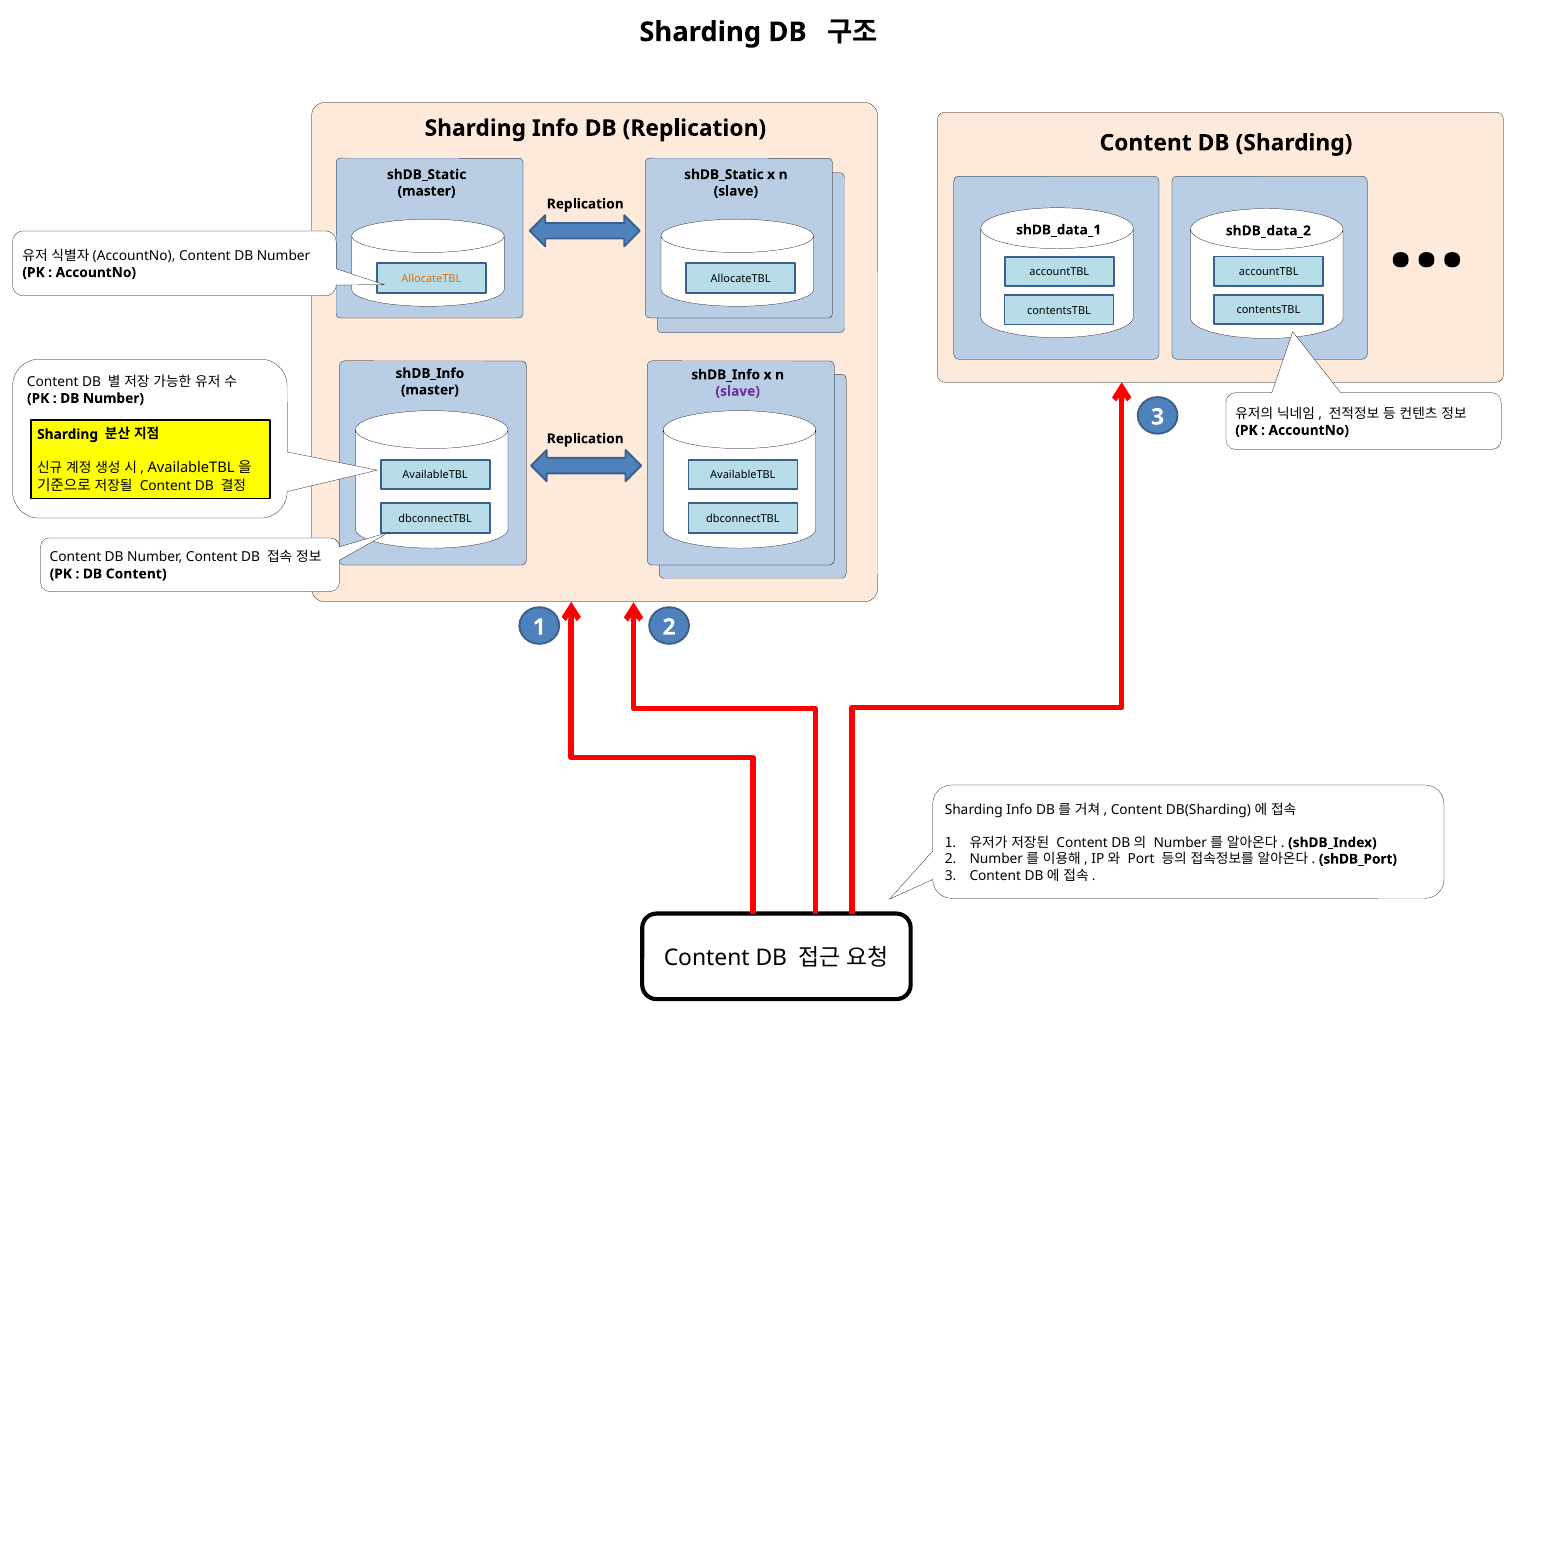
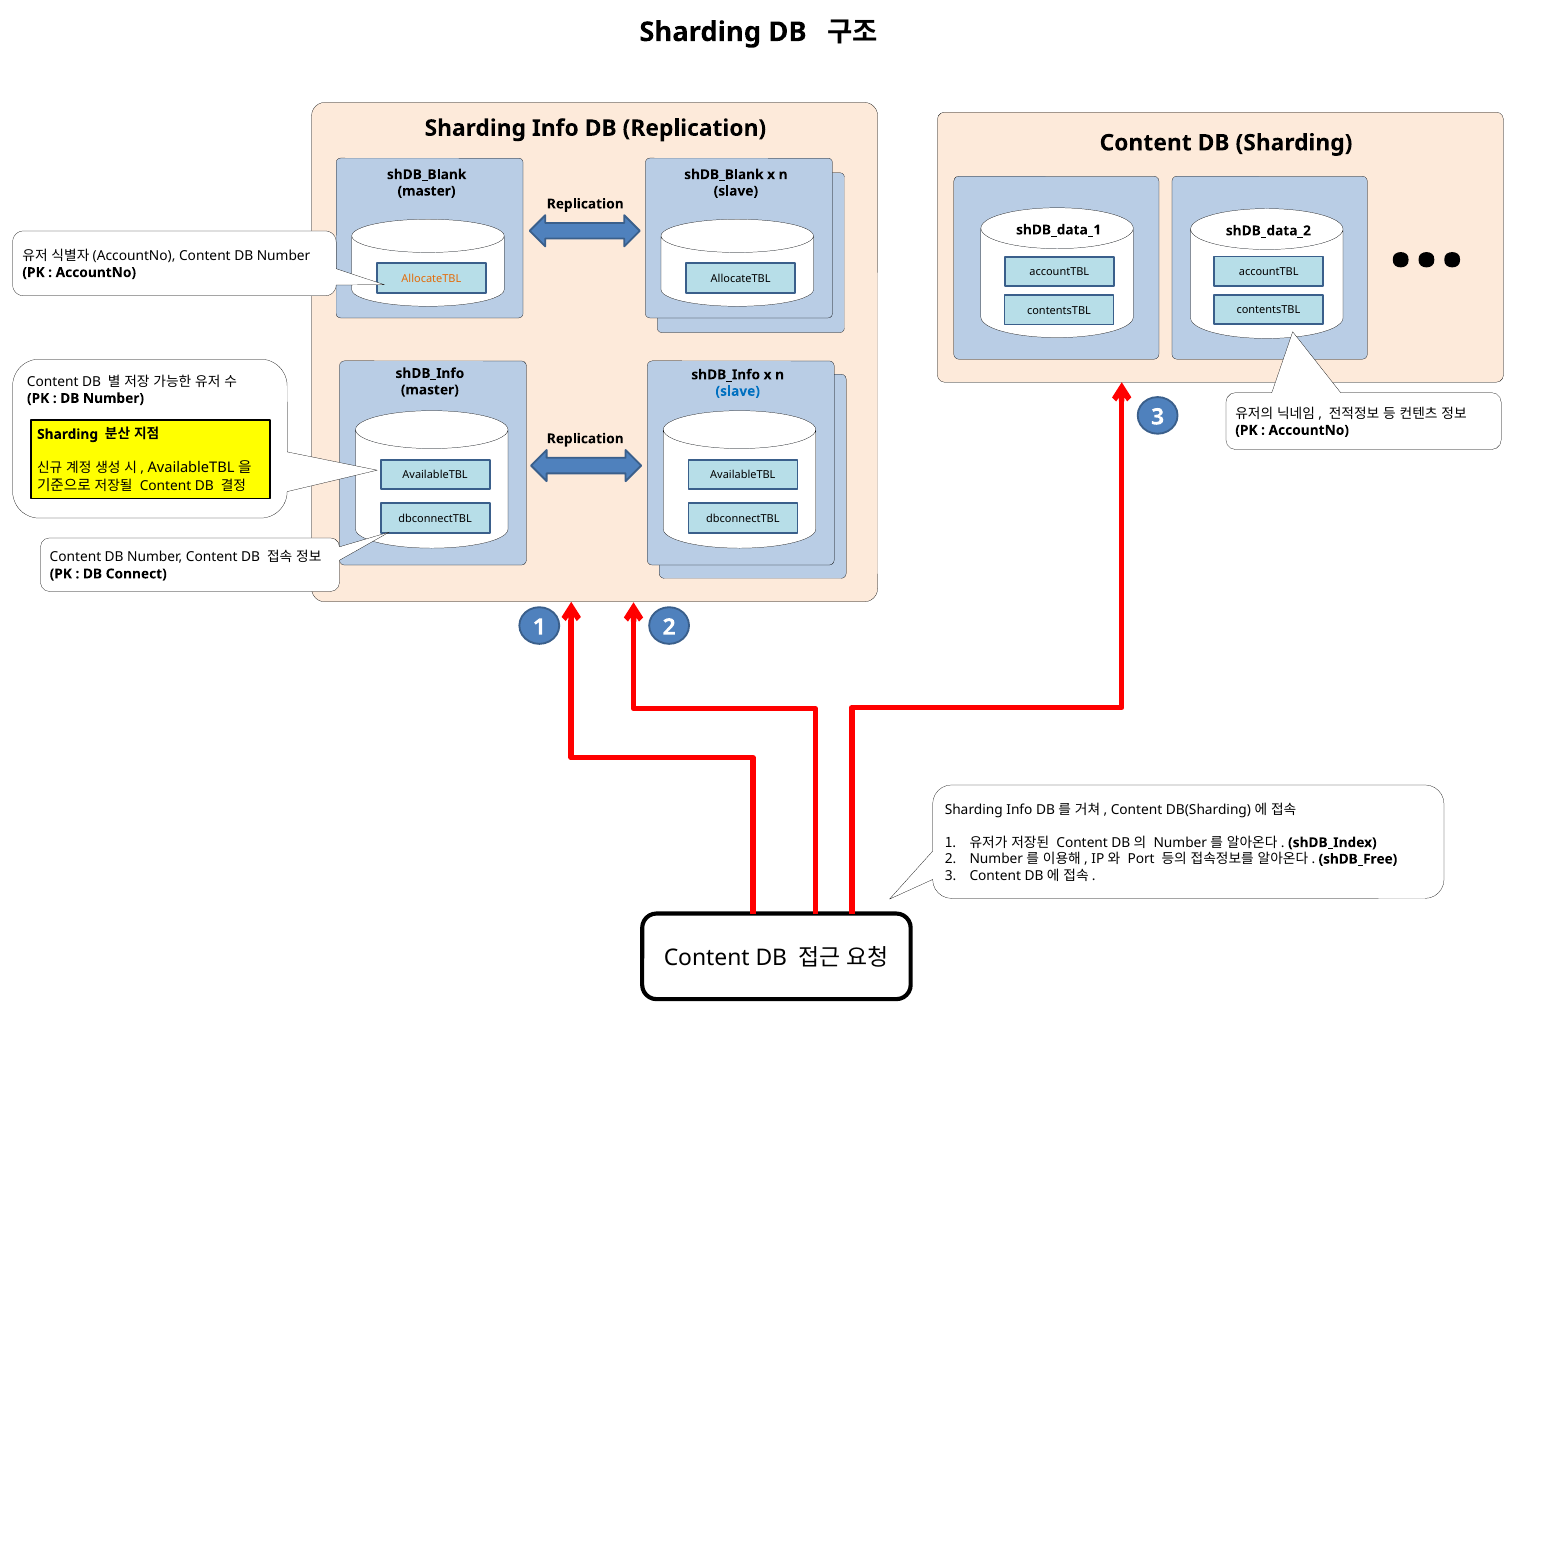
shDB_Static: shDB_Static -> shDB_Blank (427, 175)
shDB_Static: shDB_Static -> shDB_Blank (724, 175)
slave colour: purple -> blue (738, 391)
DB Content: Content -> Connect (136, 574)
shDB_Port: shDB_Port -> shDB_Free (1358, 859)
